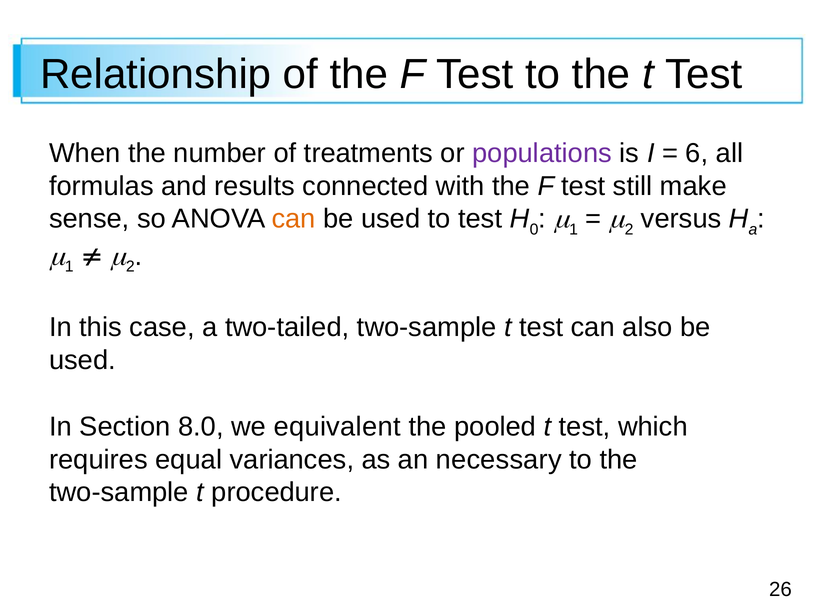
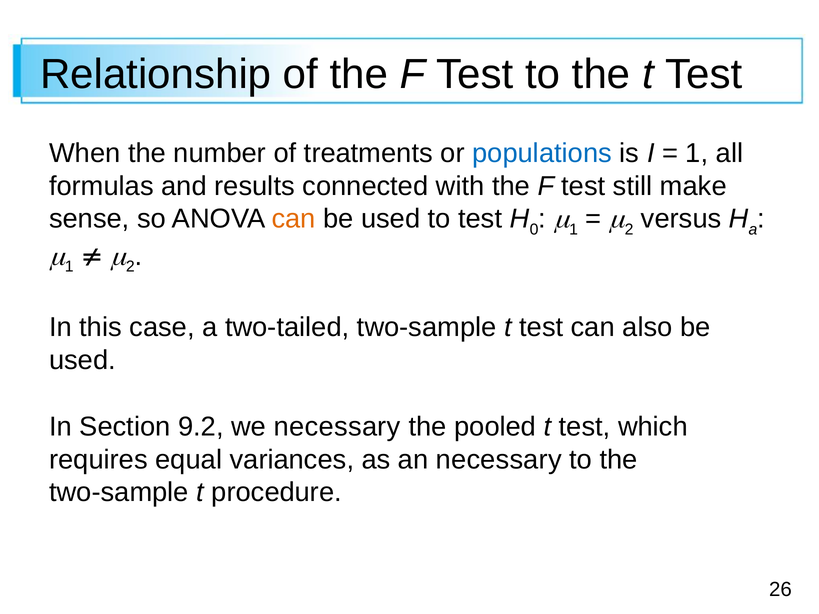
populations colour: purple -> blue (542, 153)
6: 6 -> 1 (697, 153)
8.0: 8.0 -> 9.2 (201, 427)
we equivalent: equivalent -> necessary (337, 427)
